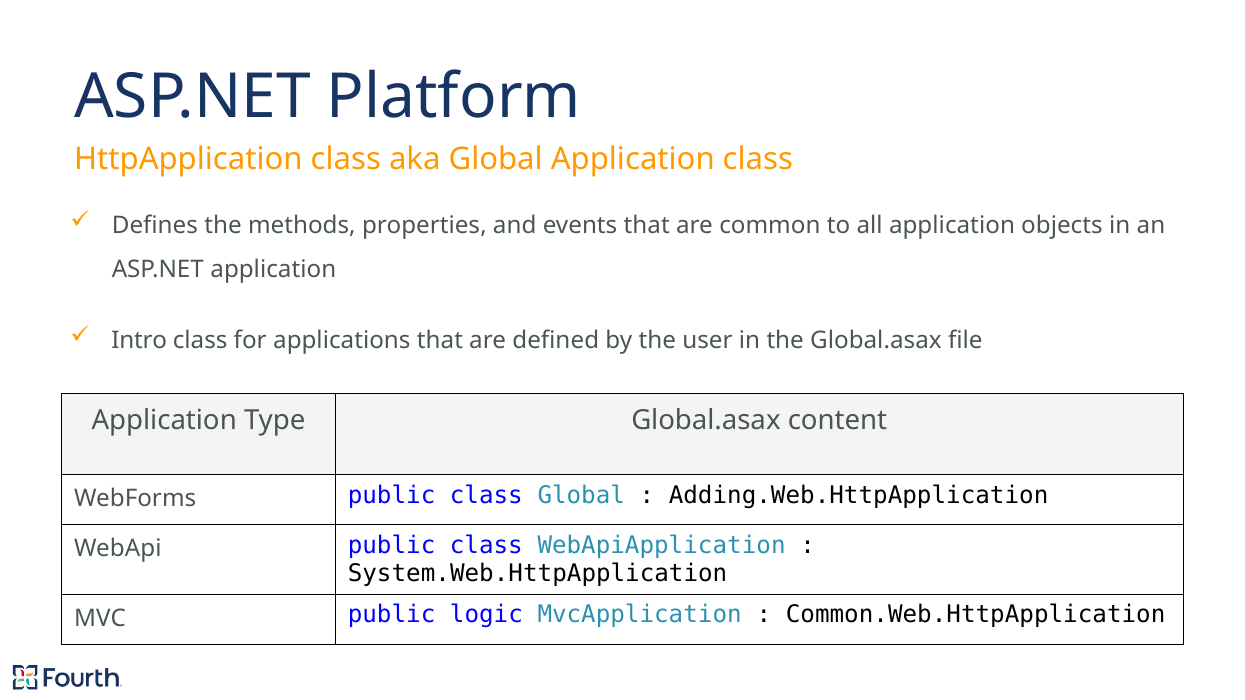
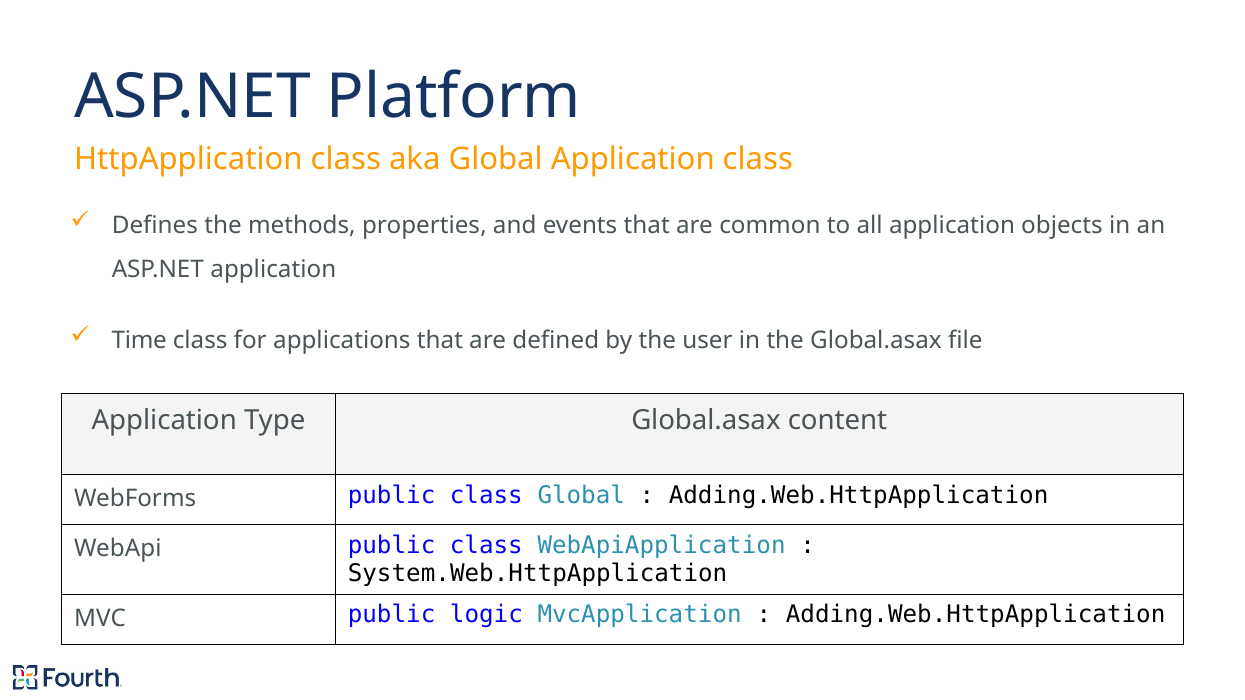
Intro: Intro -> Time (139, 340)
Common.Web.HttpApplication: Common.Web.HttpApplication -> Adding.Web.HttpApplication (976, 615)
